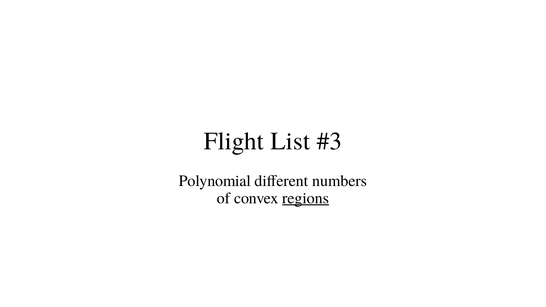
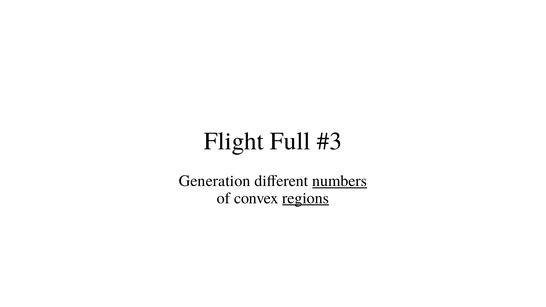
List: List -> Full (290, 141)
Polynomial: Polynomial -> Generation (215, 181)
numbers underline: none -> present (340, 181)
